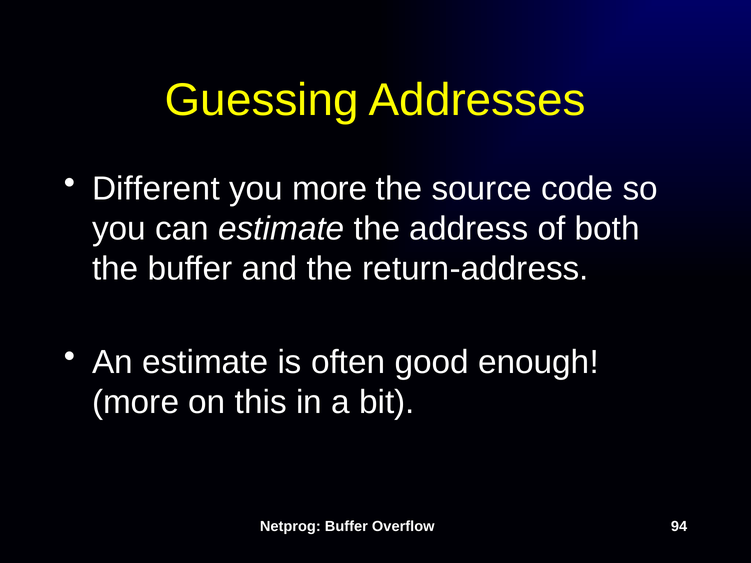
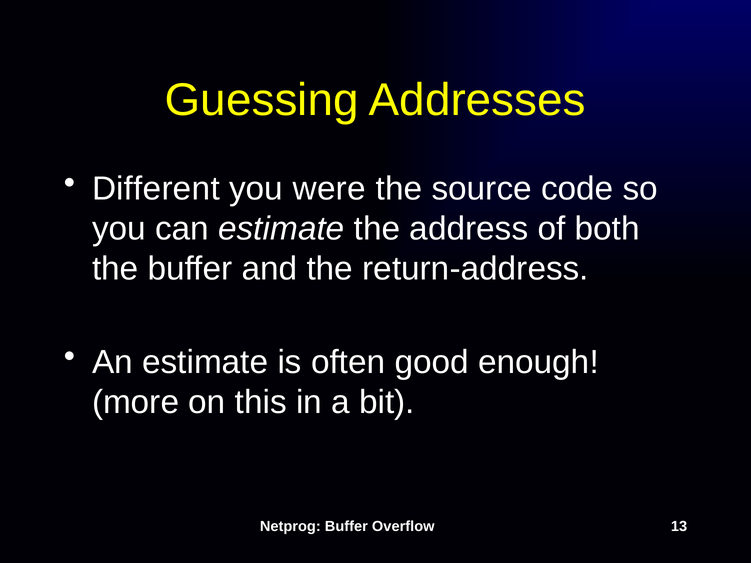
you more: more -> were (329, 189)
94: 94 -> 13 (679, 527)
